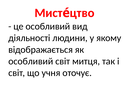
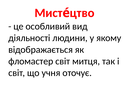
особливий: особливий -> фломастер (31, 61)
